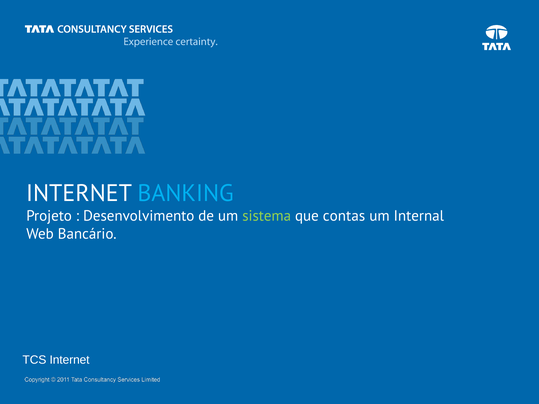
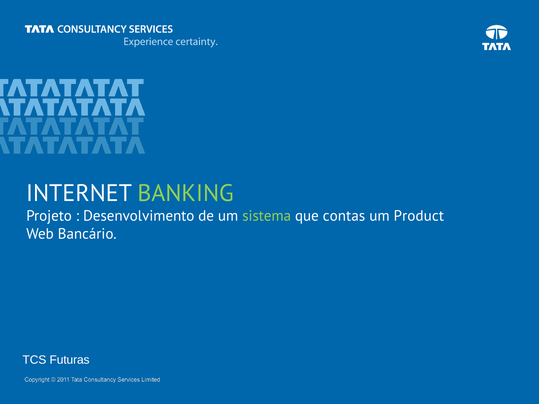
BANKING colour: light blue -> light green (186, 193)
Internal: Internal -> Product (419, 216)
TCS Internet: Internet -> Futuras (70, 360)
